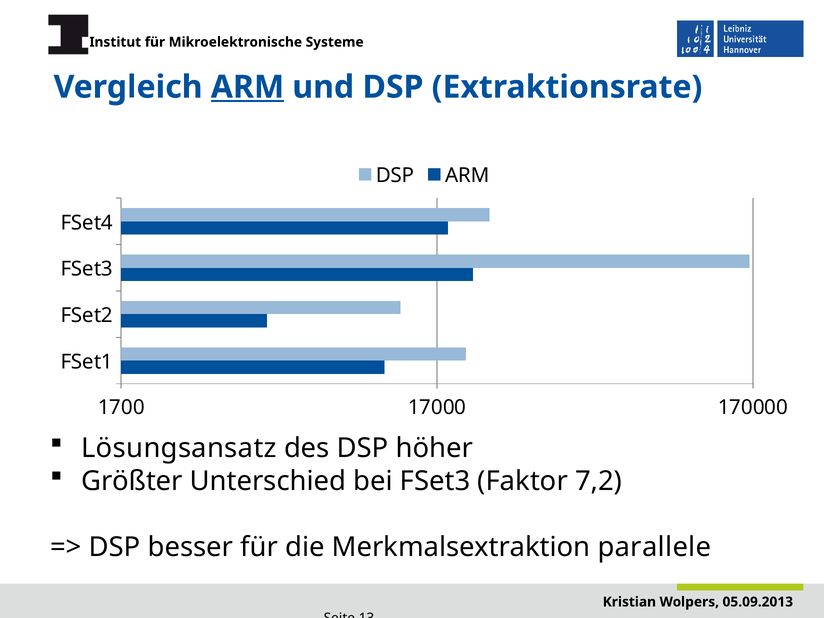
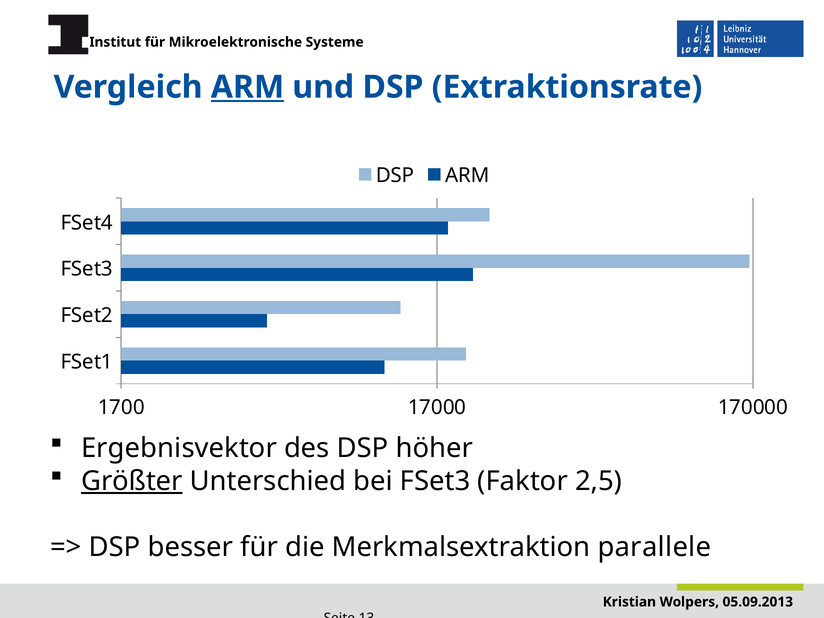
Lösungsansatz: Lösungsansatz -> Ergebnisvektor (179, 448)
Größter underline: none -> present (132, 481)
7,2: 7,2 -> 2,5 (599, 481)
